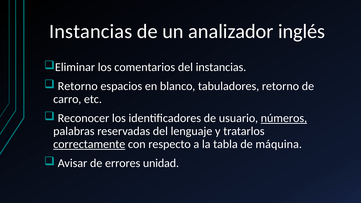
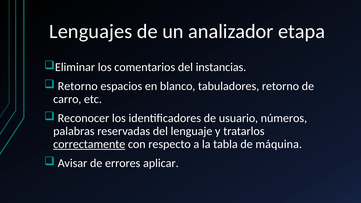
Instancias: Instancias -> Lenguajes (91, 31)
inglés: inglés -> etapa (302, 31)
números underline: present -> none (284, 118)
unidad: unidad -> aplicar (161, 163)
